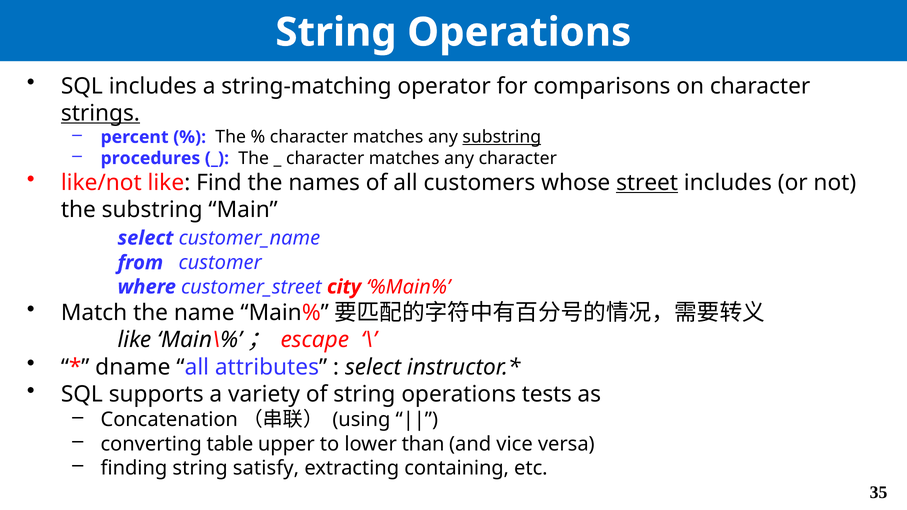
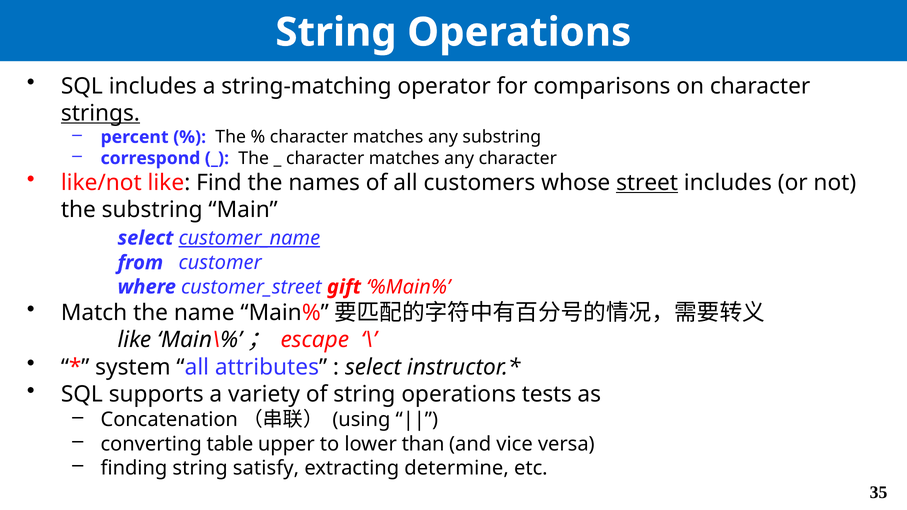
substring underline: present -> none (502, 137)
procedures: procedures -> correspond (150, 158)
customer_name underline: none -> present (249, 238)
city: city -> gift (344, 287)
dname: dname -> system (133, 367)
containing: containing -> determine (457, 468)
